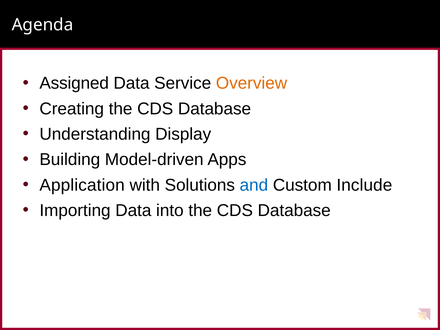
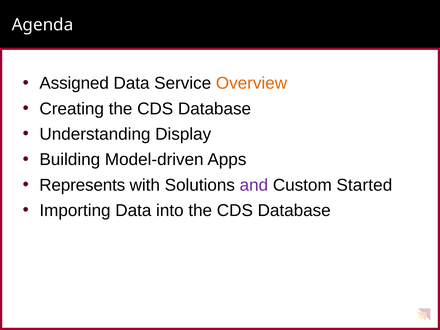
Application: Application -> Represents (82, 185)
and colour: blue -> purple (254, 185)
Include: Include -> Started (364, 185)
